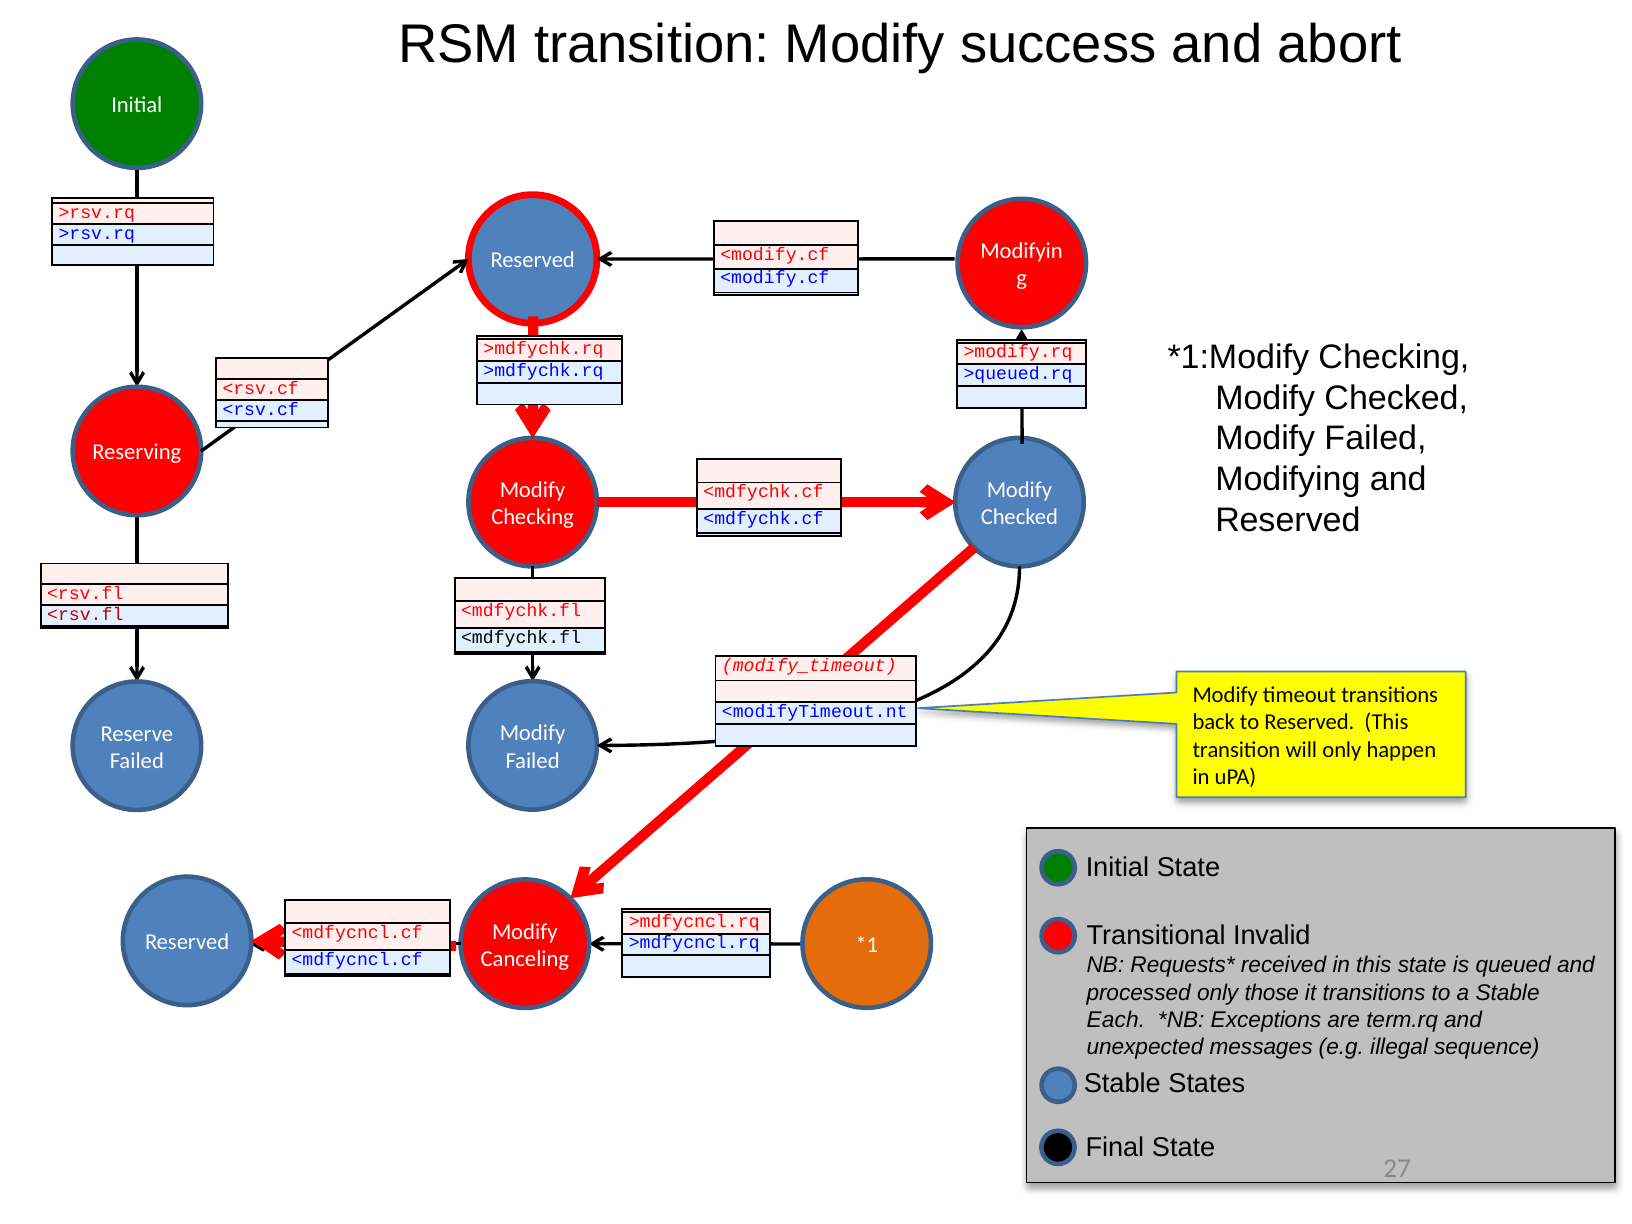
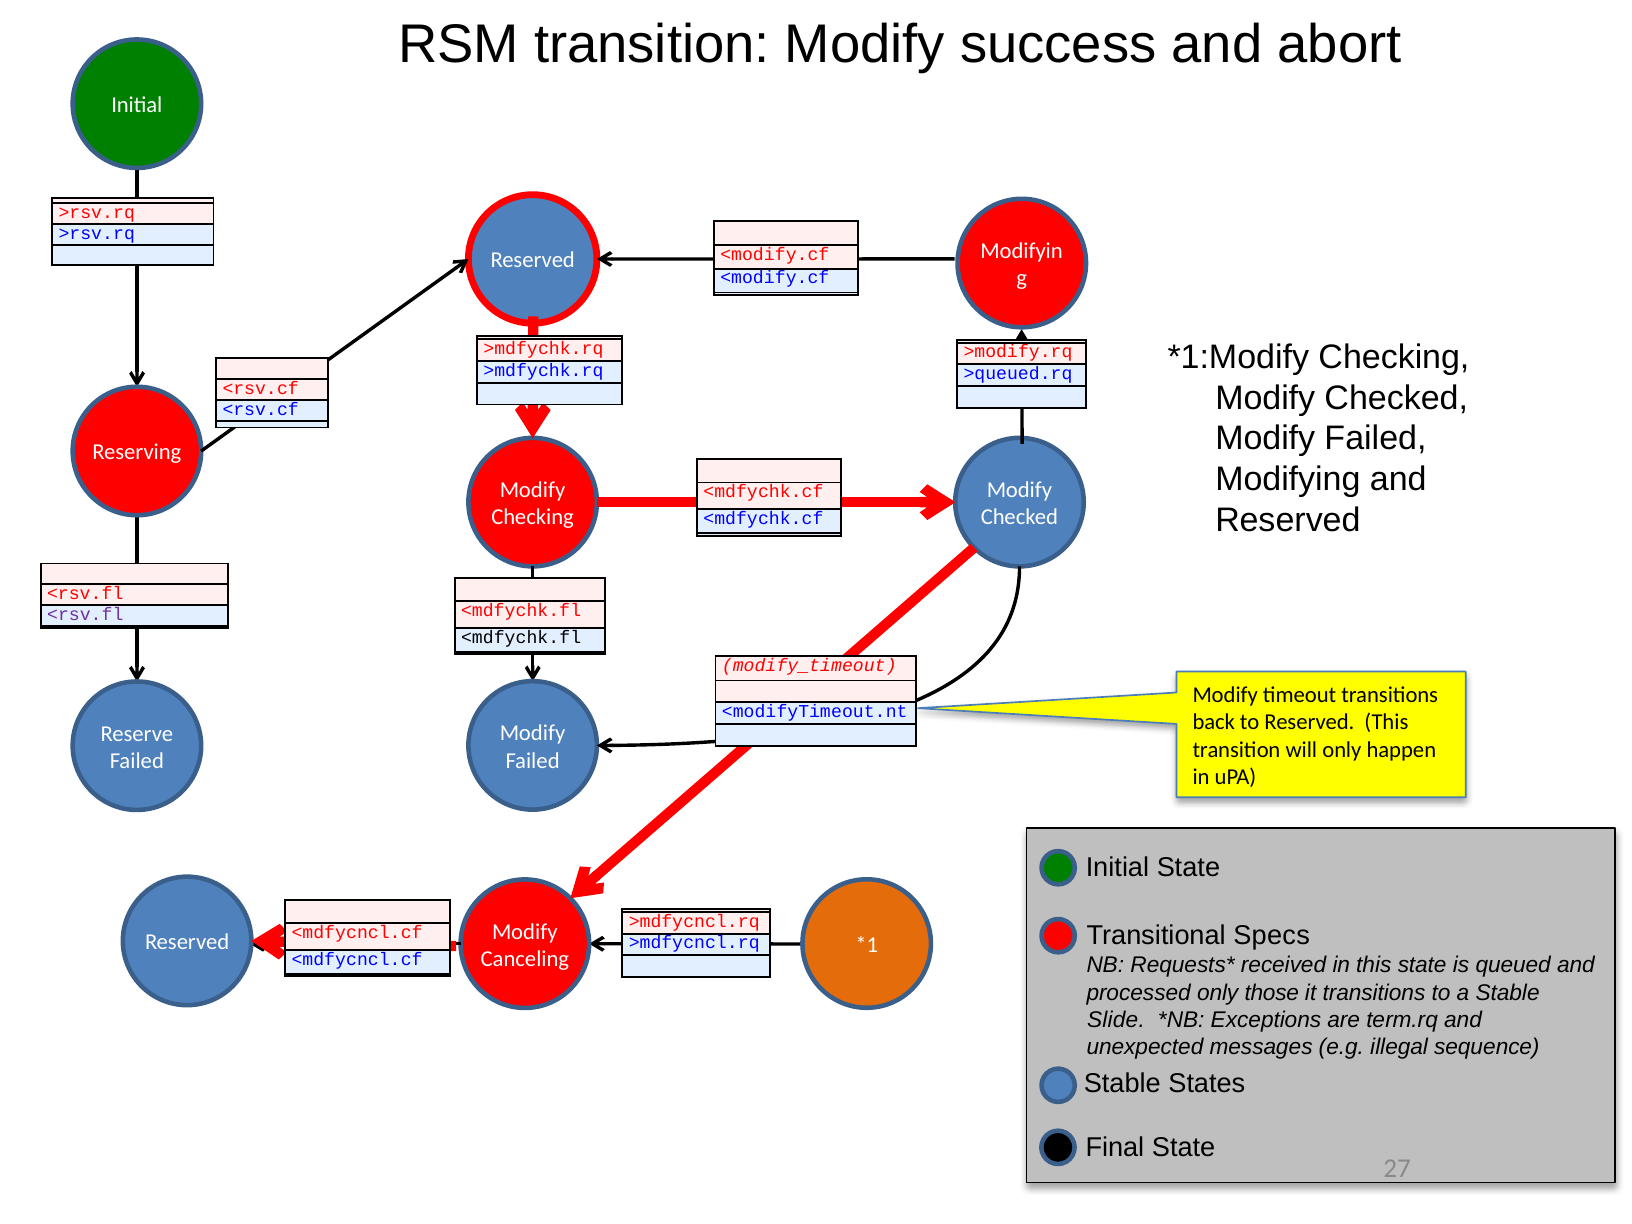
<rsv.fl colour: red -> purple (85, 614)
Invalid: Invalid -> Specs (1272, 936)
Each: Each -> Slide (1116, 1020)
